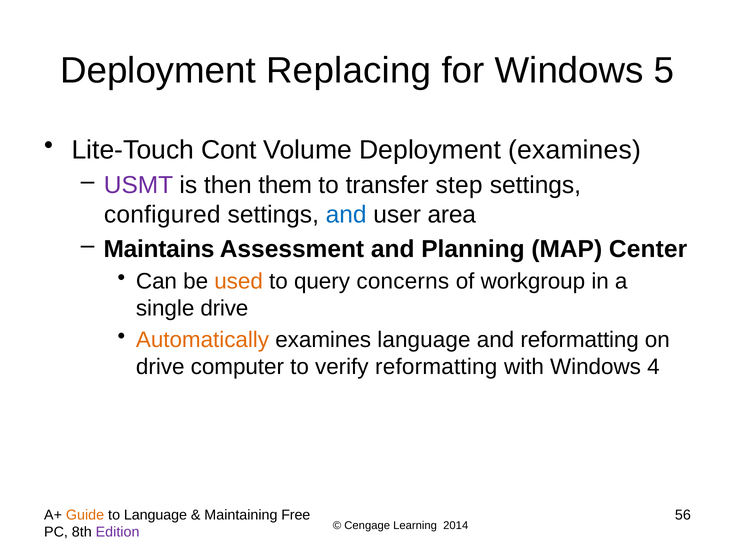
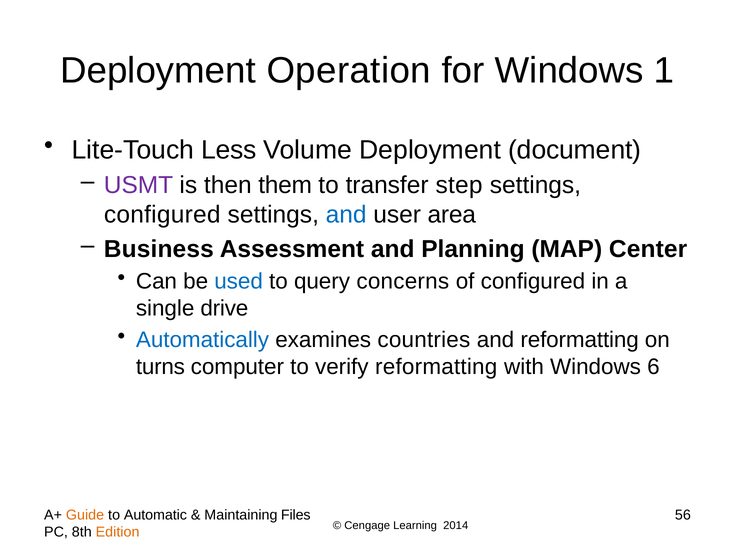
Replacing: Replacing -> Operation (349, 71)
5: 5 -> 1 (664, 71)
Cont: Cont -> Less (229, 150)
Deployment examines: examines -> document (575, 150)
Maintains: Maintains -> Business (159, 249)
used colour: orange -> blue (239, 282)
of workgroup: workgroup -> configured (533, 282)
Automatically colour: orange -> blue (203, 340)
examines language: language -> countries (424, 340)
drive: drive -> turns (160, 367)
4: 4 -> 6 (653, 367)
to Language: Language -> Automatic (155, 515)
Free: Free -> Files (296, 515)
Edition colour: purple -> orange (118, 532)
